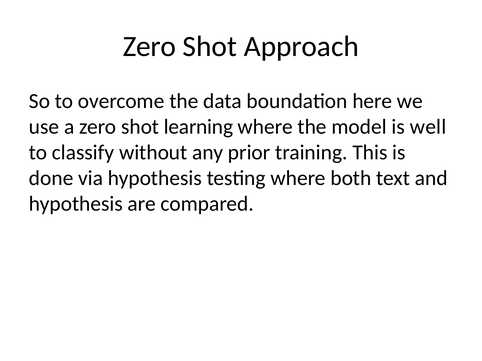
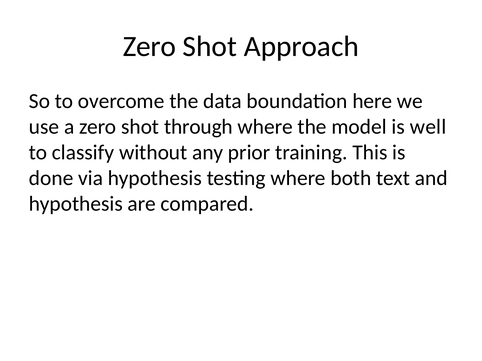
learning: learning -> through (198, 127)
